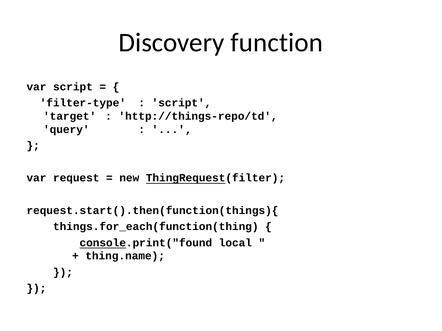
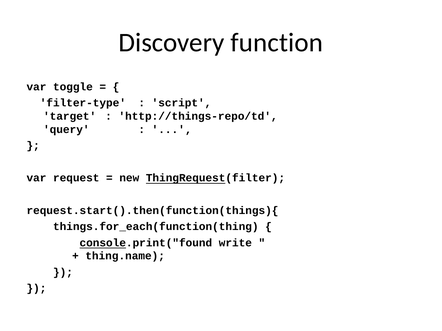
var script: script -> toggle (73, 87)
local: local -> write (235, 243)
